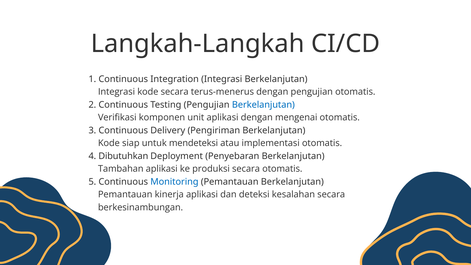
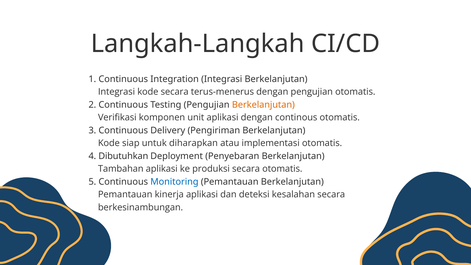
Berkelanjutan colour: blue -> orange (263, 105)
mengenai: mengenai -> continous (296, 118)
mendeteksi: mendeteksi -> diharapkan (193, 143)
